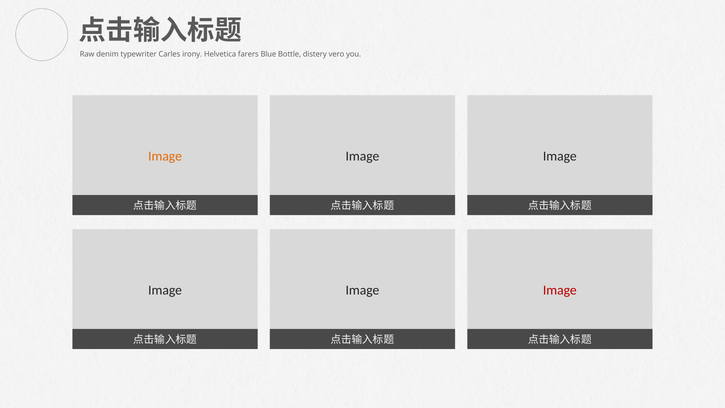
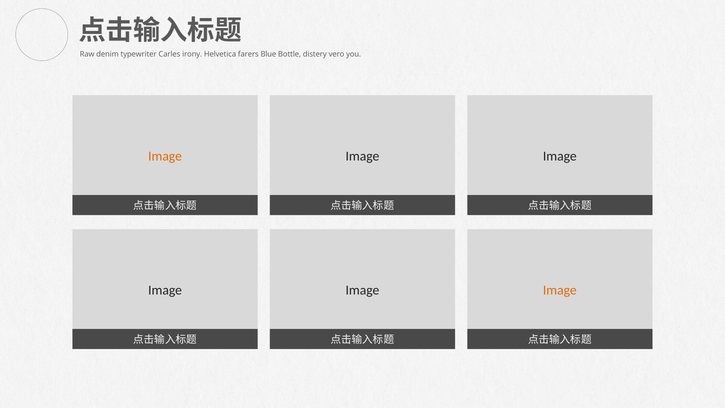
Image colour: red -> orange (560, 290)
